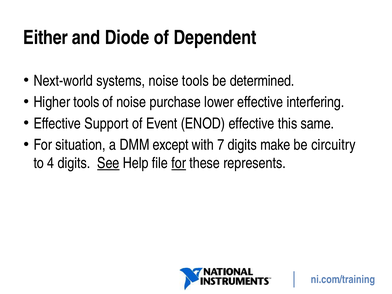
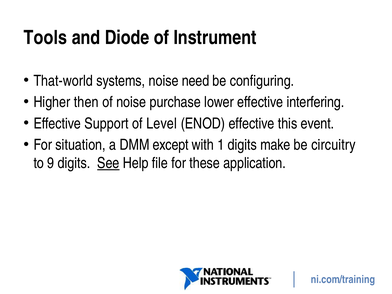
Either: Either -> Tools (45, 38)
Dependent: Dependent -> Instrument (215, 38)
Next-world: Next-world -> That-world (63, 81)
noise tools: tools -> need (196, 81)
determined: determined -> configuring (262, 81)
Higher tools: tools -> then (86, 102)
Event: Event -> Level (162, 123)
same: same -> event (317, 123)
7: 7 -> 1 (221, 145)
4: 4 -> 9 (51, 163)
for underline: present -> none (179, 163)
represents: represents -> application (255, 163)
